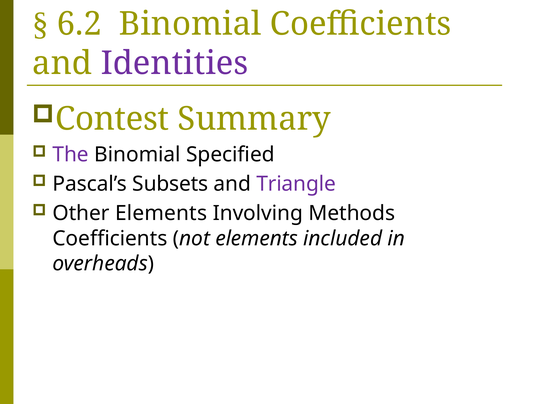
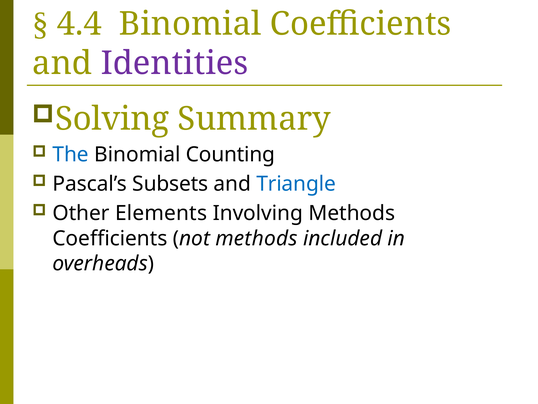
6.2: 6.2 -> 4.4 (79, 24)
Contest: Contest -> Solving (112, 119)
The colour: purple -> blue (71, 154)
Specified: Specified -> Counting (230, 154)
Triangle colour: purple -> blue (296, 184)
not elements: elements -> methods (256, 238)
